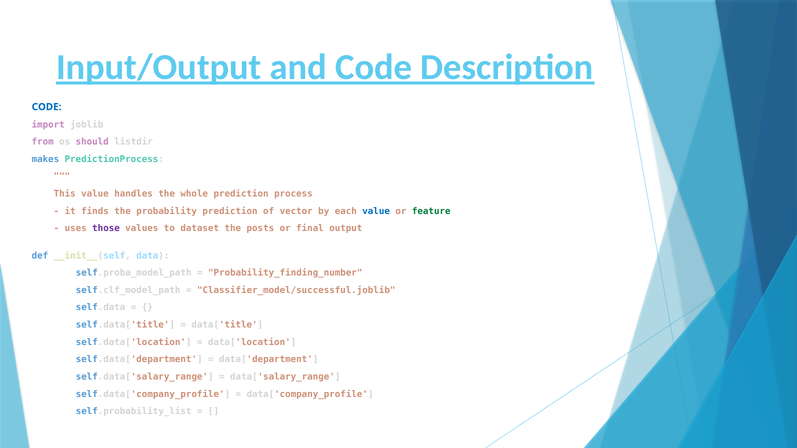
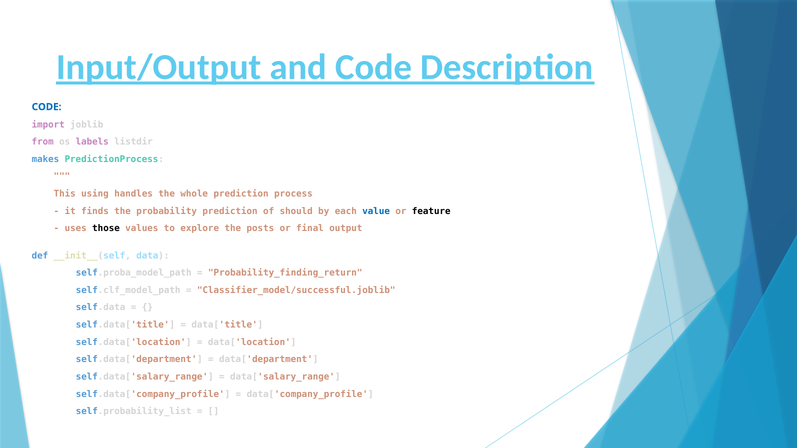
should: should -> labels (92, 142)
This value: value -> using (95, 194)
vector: vector -> should (296, 211)
feature colour: green -> black (431, 211)
those colour: purple -> black (106, 229)
dataset: dataset -> explore (200, 229)
Probability_finding_number: Probability_finding_number -> Probability_finding_return (285, 273)
